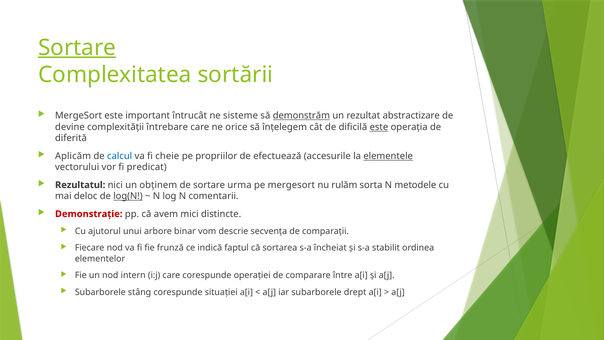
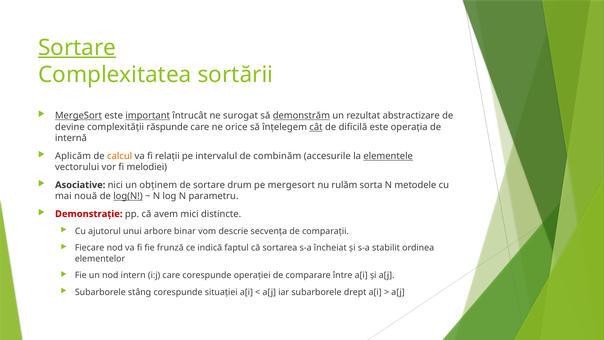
MergeSort underline: none -> present (79, 116)
important underline: none -> present (148, 116)
sisteme: sisteme -> surogat (241, 116)
întrebare: întrebare -> răspunde (167, 127)
cât underline: none -> present (316, 127)
este underline: present -> none (379, 127)
diferită: diferită -> internă (71, 138)
calcul colour: blue -> orange (120, 156)
cheie: cheie -> relații (167, 156)
propriilor: propriilor -> intervalul (216, 156)
efectuează: efectuează -> combinăm (277, 156)
predicat: predicat -> melodiei (147, 167)
Rezultatul: Rezultatul -> Asociative (80, 185)
urma: urma -> drum (240, 185)
deloc: deloc -> nouă (86, 196)
comentarii: comentarii -> parametru (213, 196)
